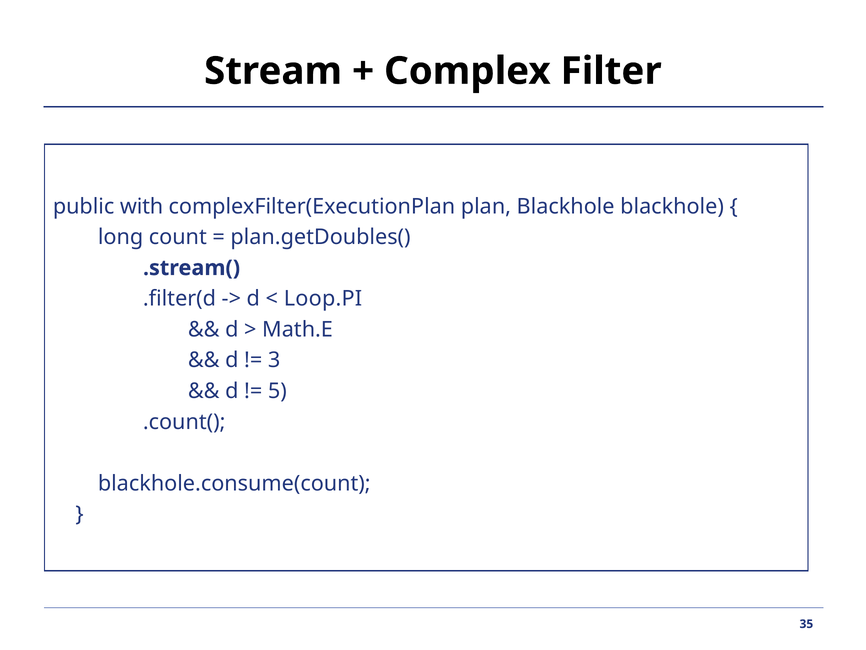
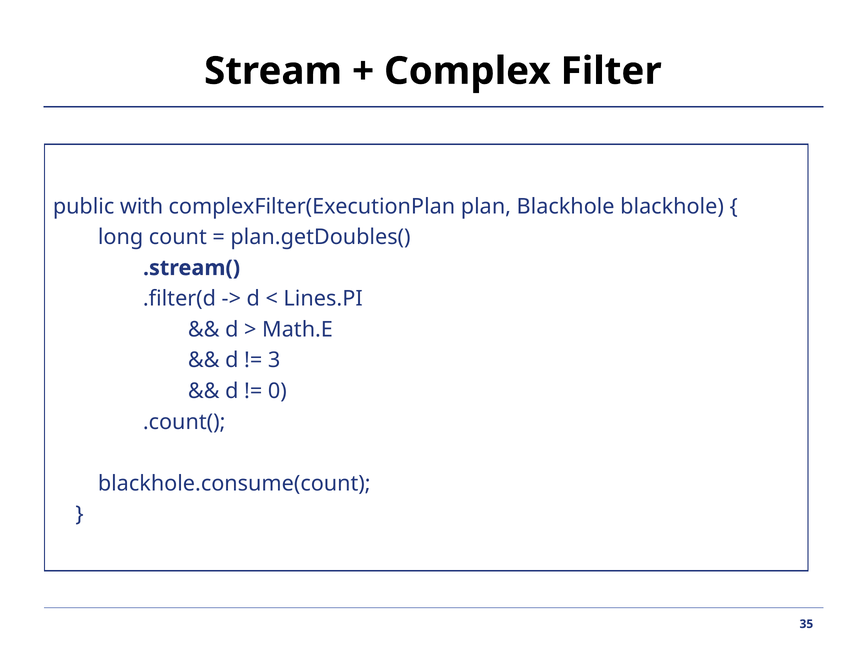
Loop.PI: Loop.PI -> Lines.PI (323, 299)
5: 5 -> 0 (277, 391)
